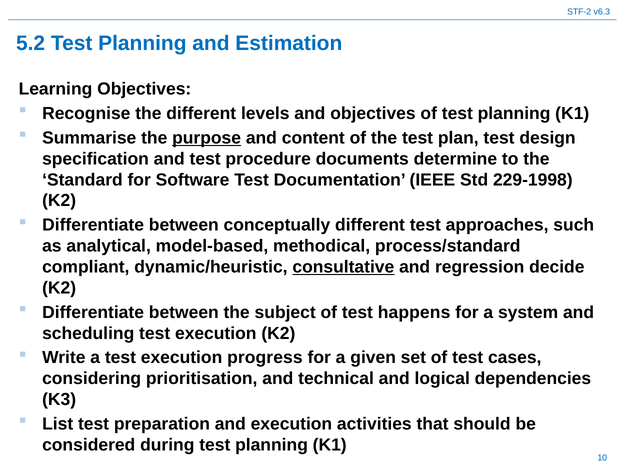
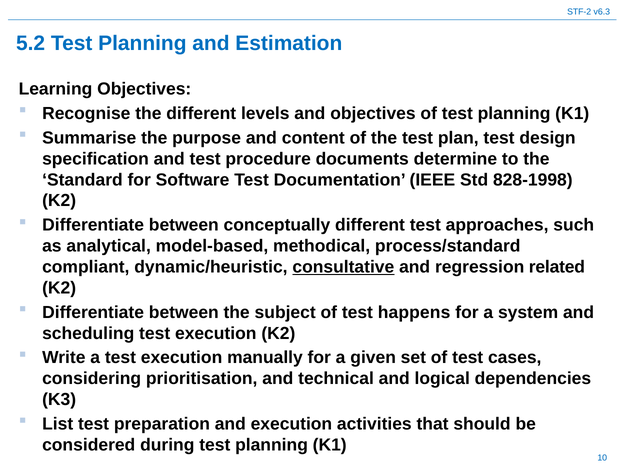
purpose underline: present -> none (207, 138)
229-1998: 229-1998 -> 828-1998 (533, 180)
decide: decide -> related (557, 267)
progress: progress -> manually (265, 358)
